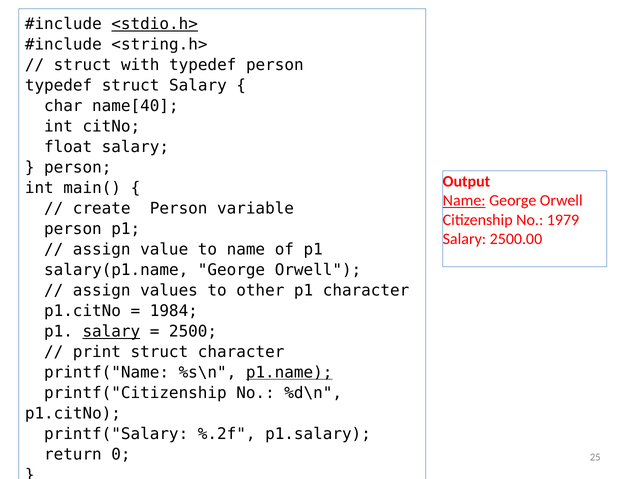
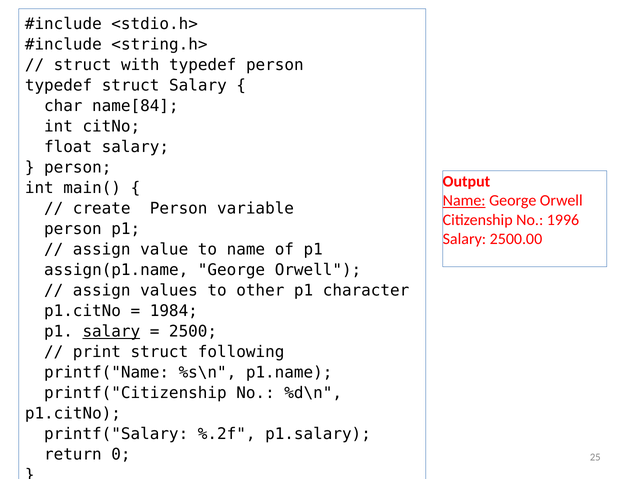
<stdio.h> underline: present -> none (155, 24)
name[40: name[40 -> name[84 (135, 106)
1979: 1979 -> 1996 (563, 220)
salary(p1.name: salary(p1.name -> assign(p1.name (116, 270)
struct character: character -> following (241, 352)
p1.name underline: present -> none (289, 373)
